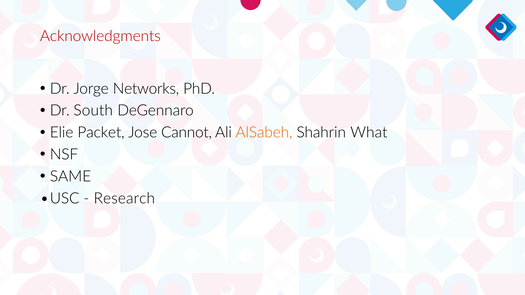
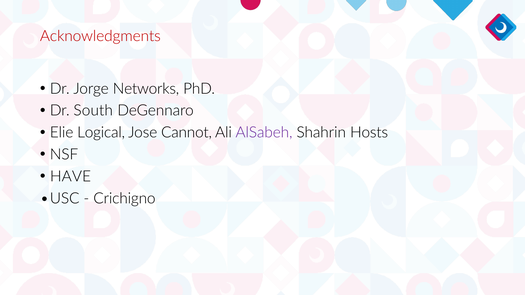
Packet: Packet -> Logical (101, 133)
AlSabeh colour: orange -> purple (264, 133)
What: What -> Hosts (369, 133)
SAME: SAME -> HAVE (71, 177)
Research: Research -> Crichigno (124, 199)
